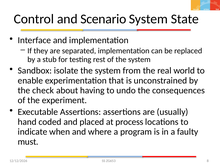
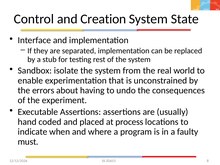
Scenario: Scenario -> Creation (103, 19)
check: check -> errors (43, 90)
